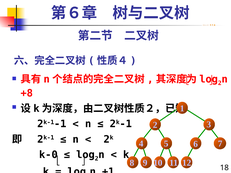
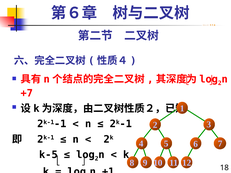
+8: +8 -> +7 (27, 93)
k-0: k-0 -> k-5 (48, 155)
